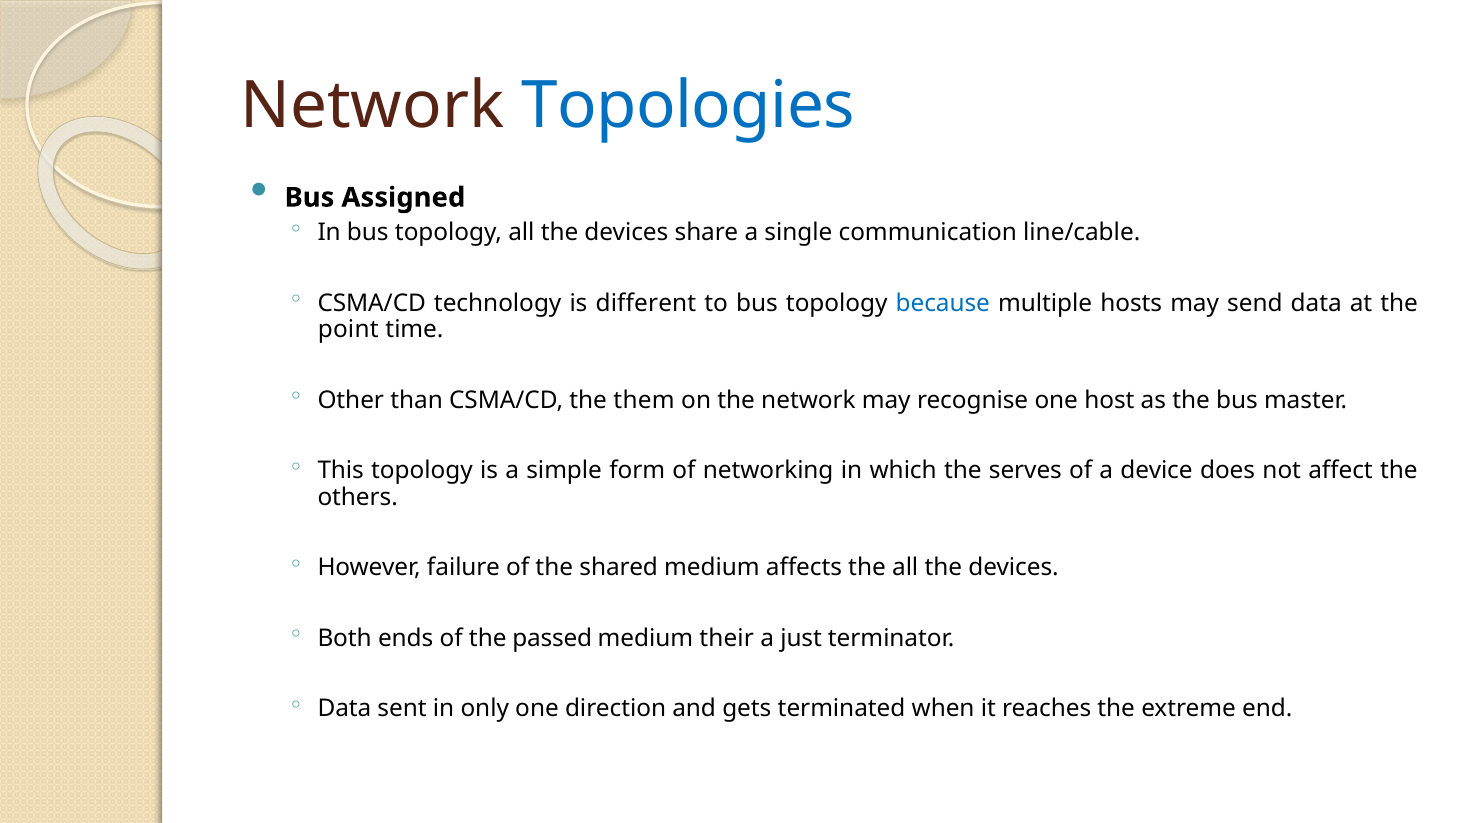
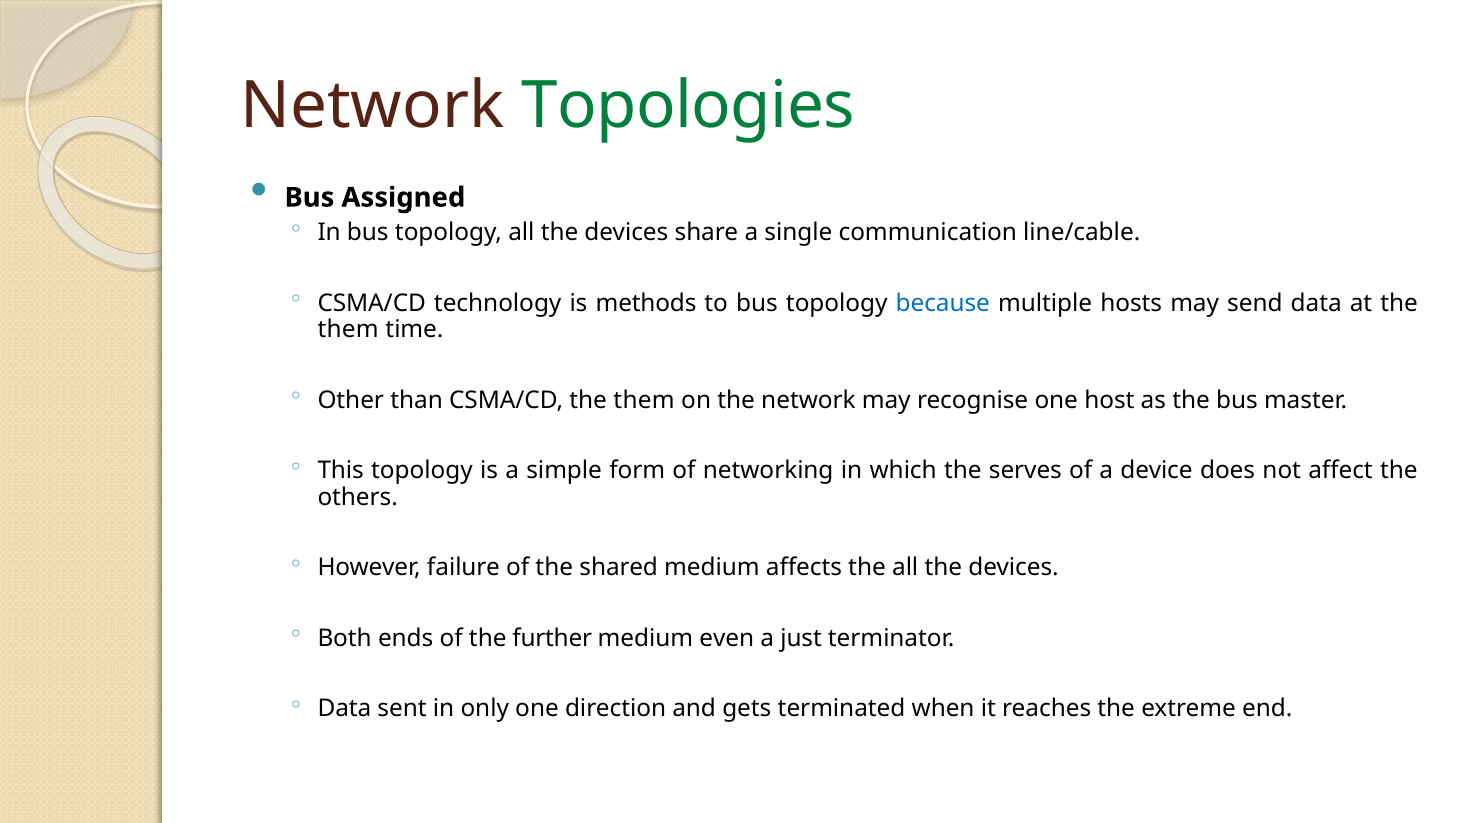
Topologies colour: blue -> green (688, 106)
different: different -> methods (646, 303)
point: point -> them (348, 330)
passed: passed -> further (552, 639)
their: their -> even (727, 639)
